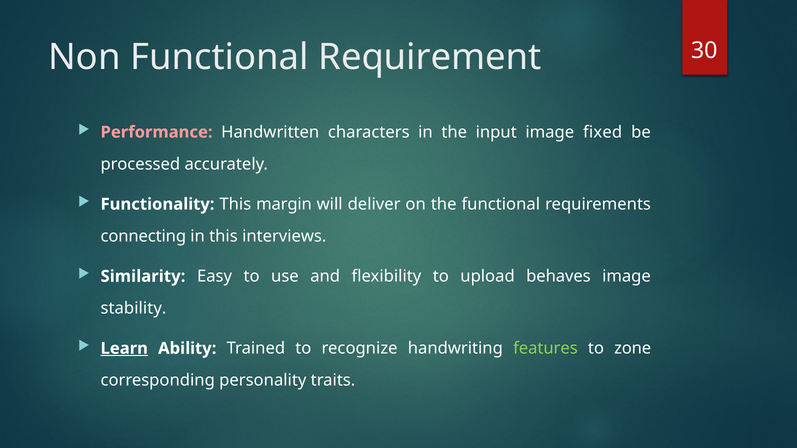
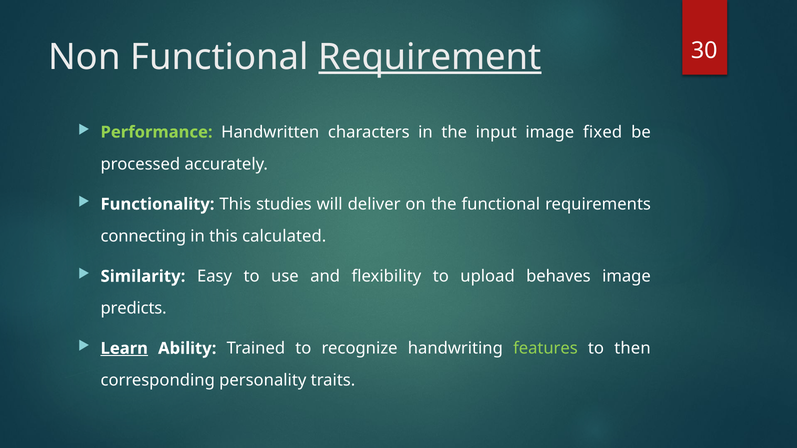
Requirement underline: none -> present (430, 57)
Performance colour: pink -> light green (157, 132)
margin: margin -> studies (284, 204)
interviews: interviews -> calculated (284, 236)
stability: stability -> predicts (134, 308)
zone: zone -> then (632, 349)
